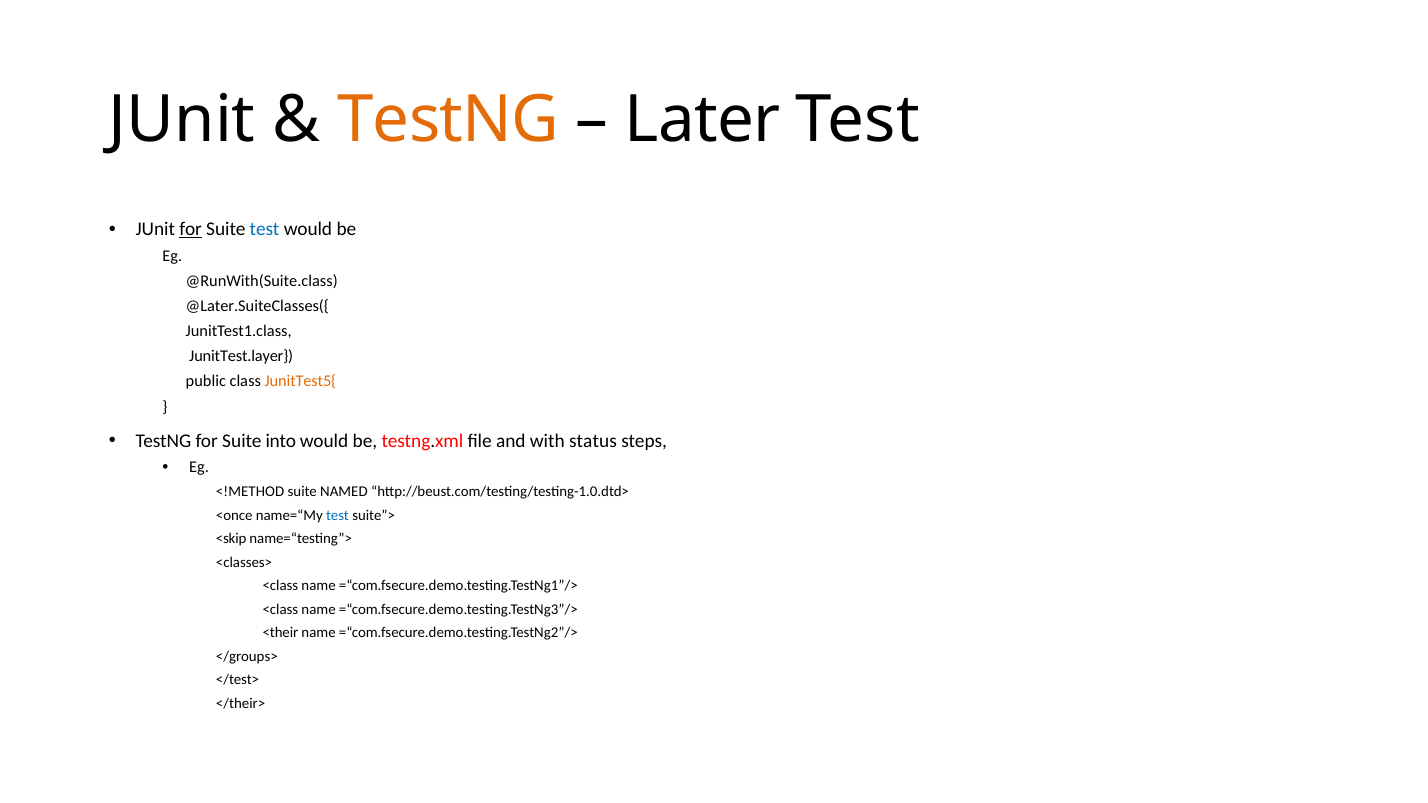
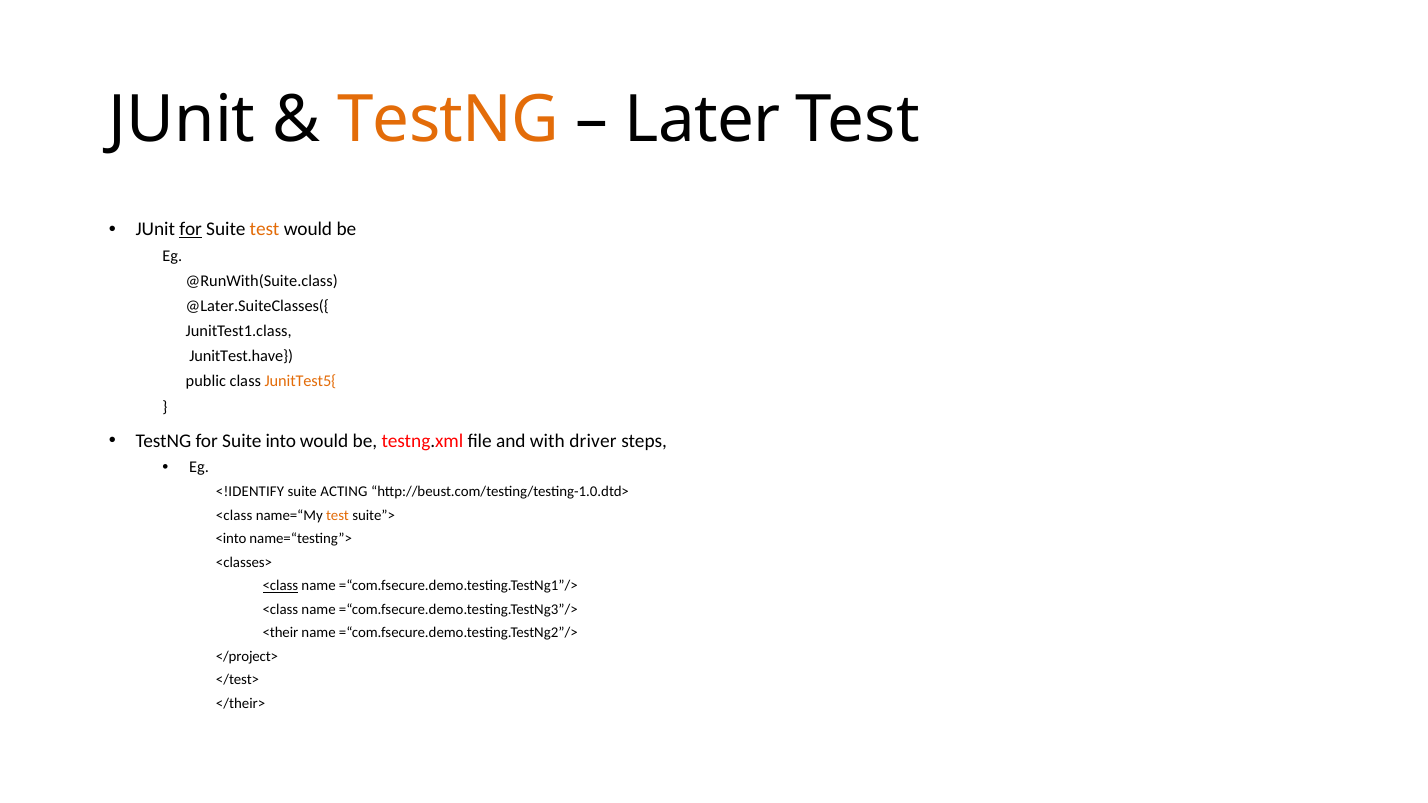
test colour: blue -> orange (265, 230)
JunitTest.layer: JunitTest.layer -> JunitTest.have (241, 357)
status: status -> driver (593, 441)
<!METHOD: <!METHOD -> <!IDENTIFY (250, 492)
NAMED: NAMED -> ACTING (344, 492)
<once: <once -> <class (234, 515)
test colour: blue -> orange (338, 515)
<skip: <skip -> <into (231, 539)
<class underline: none -> present (280, 586)
</groups>: </groups> -> </project> (247, 657)
